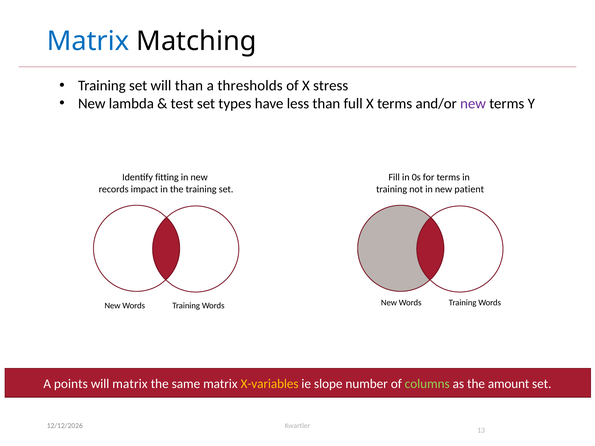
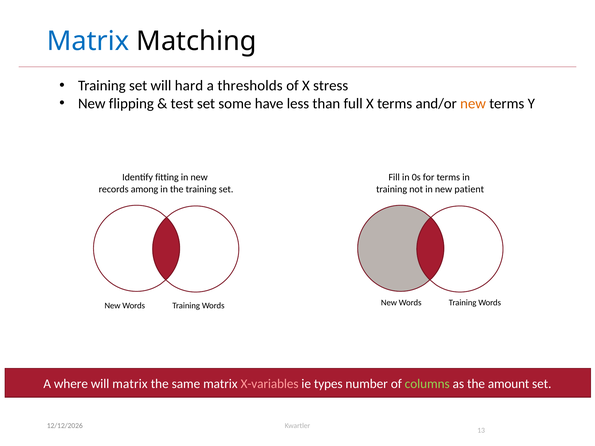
will than: than -> hard (189, 86)
lambda: lambda -> flipping (131, 104)
types: types -> some (235, 104)
new colour: purple -> orange (473, 104)
impact: impact -> among (145, 189)
points: points -> where (71, 384)
X-variables colour: yellow -> pink (270, 384)
slope: slope -> types (328, 384)
